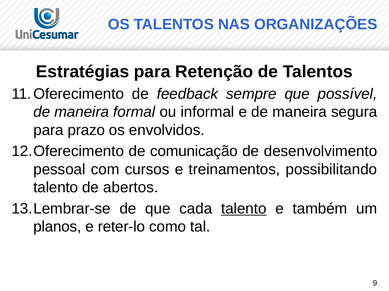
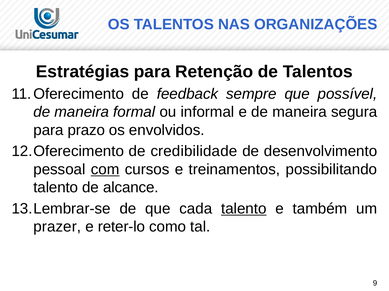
comunicação: comunicação -> credibilidade (194, 152)
com underline: none -> present (105, 170)
abertos: abertos -> alcance (131, 188)
planos: planos -> prazer (57, 227)
